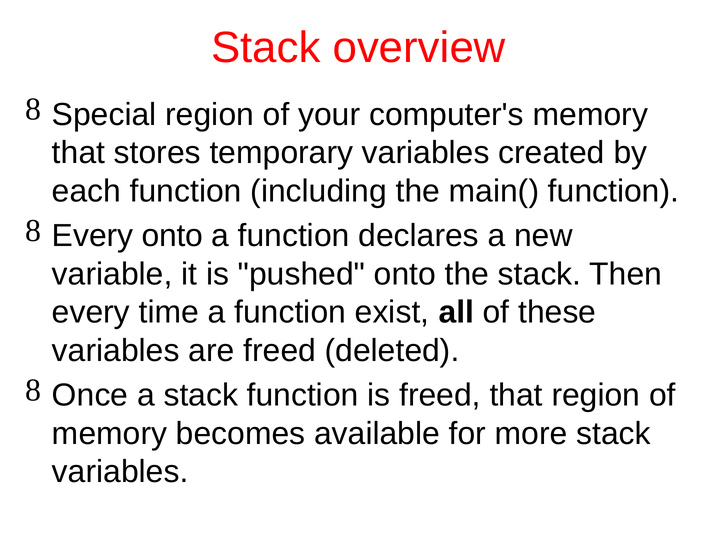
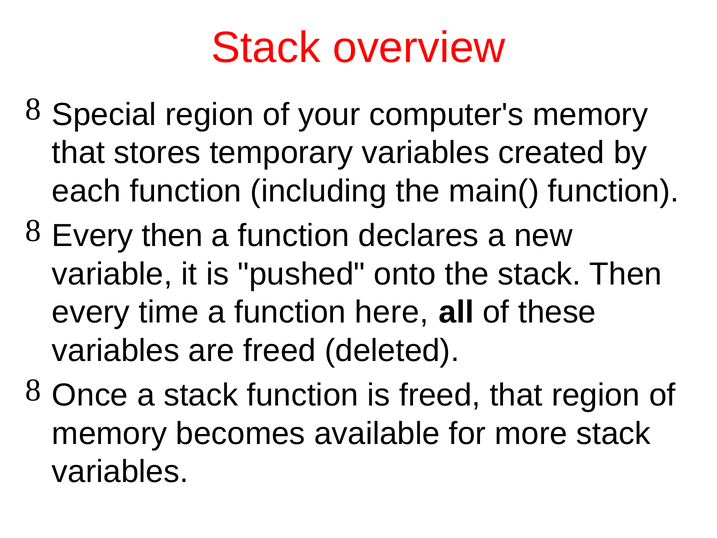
Every onto: onto -> then (172, 236)
exist: exist -> here (392, 312)
